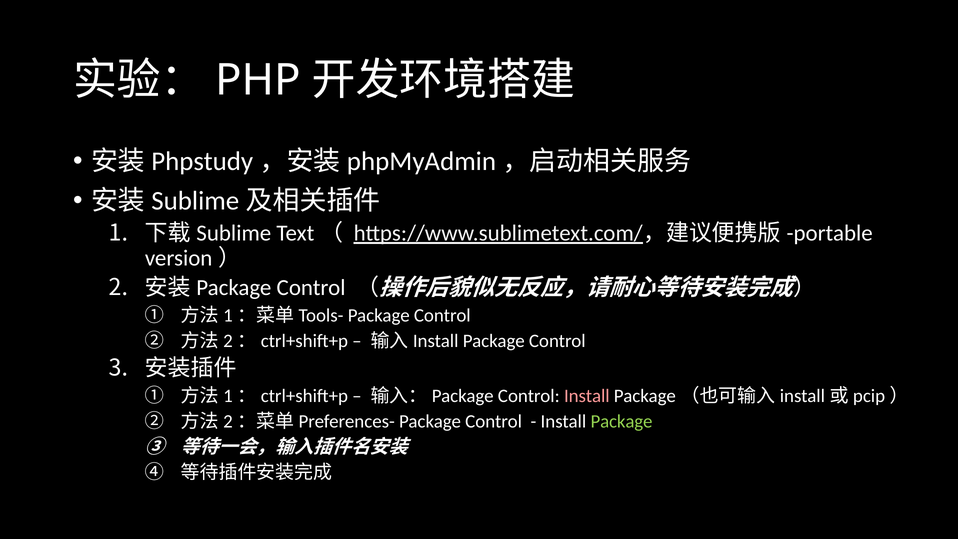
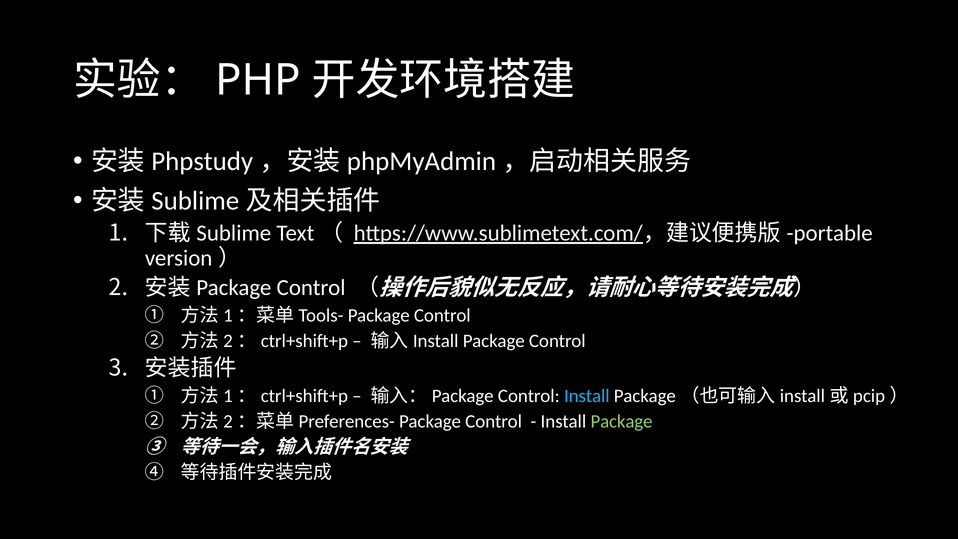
Install colour: pink -> light blue (587, 396)
